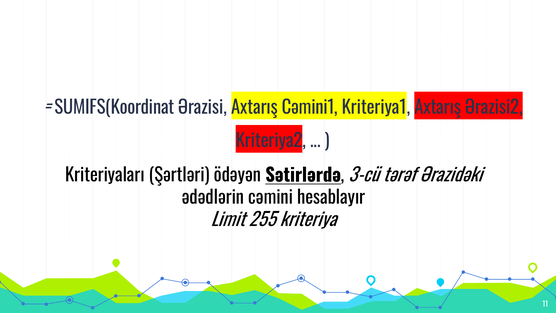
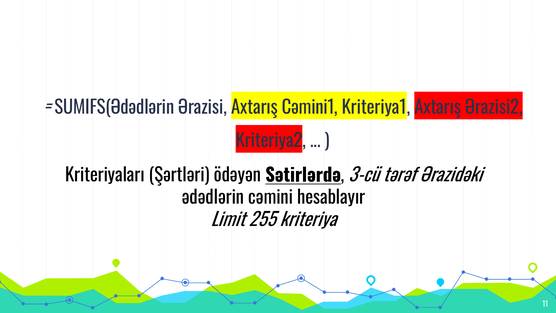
SUMIFS(Koordinat: SUMIFS(Koordinat -> SUMIFS(Ədədlərin (114, 108)
